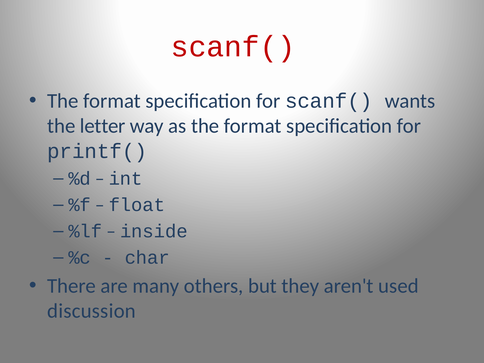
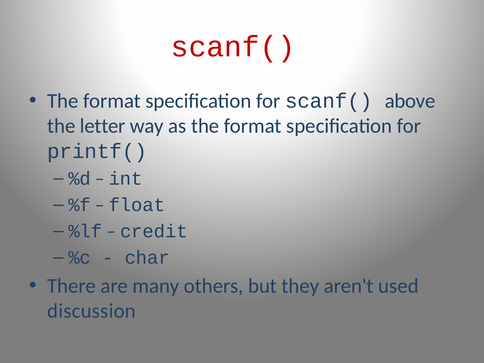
wants: wants -> above (410, 101)
inside: inside -> credit (154, 231)
